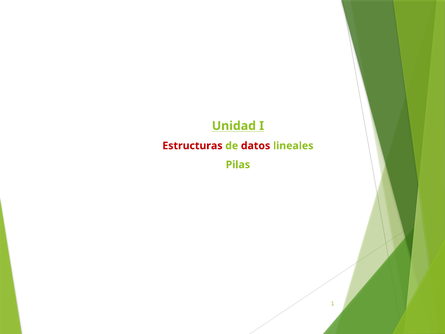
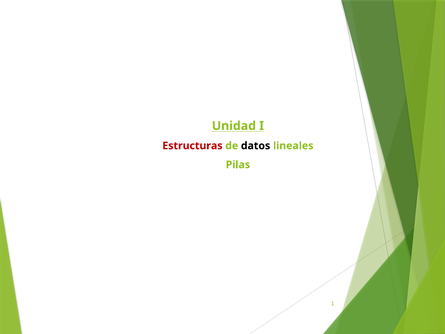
datos colour: red -> black (256, 146)
